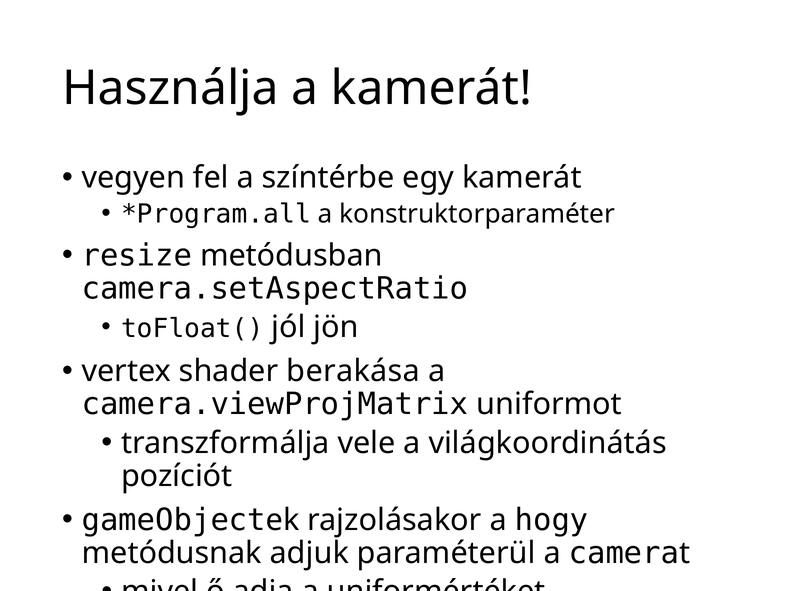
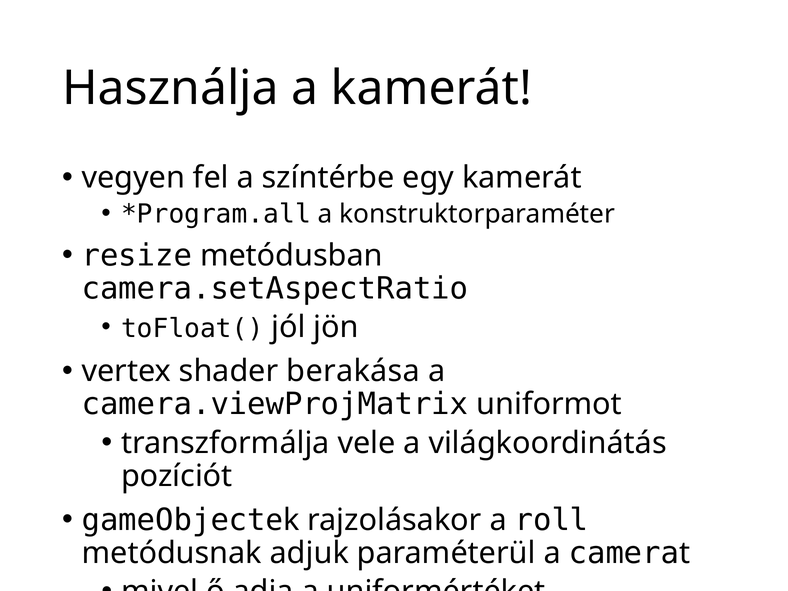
hogy: hogy -> roll (552, 520)
